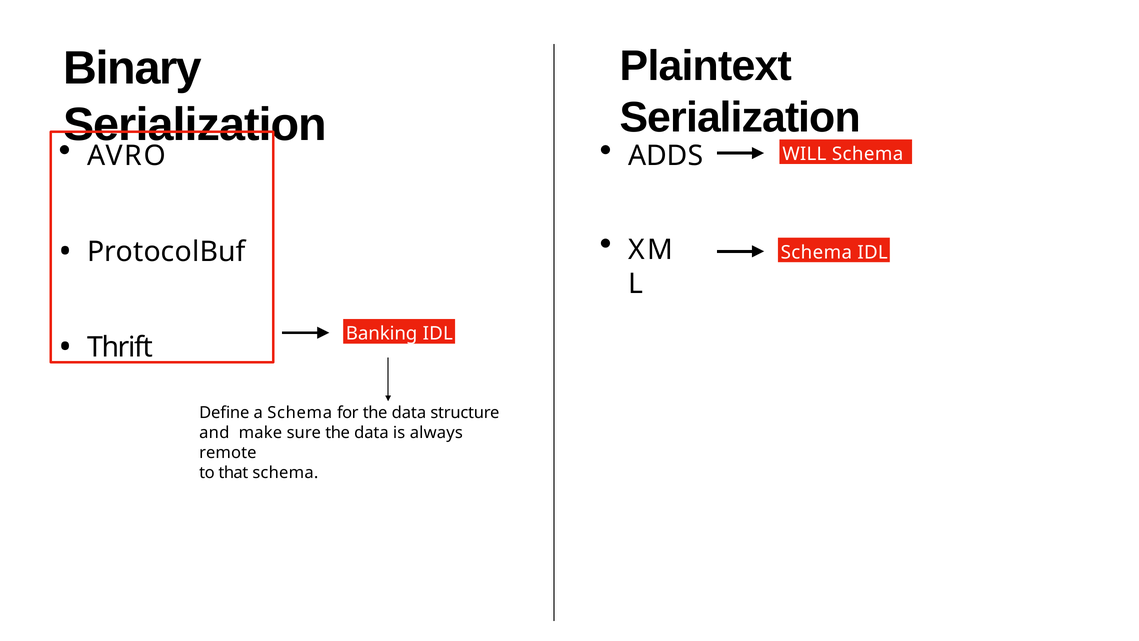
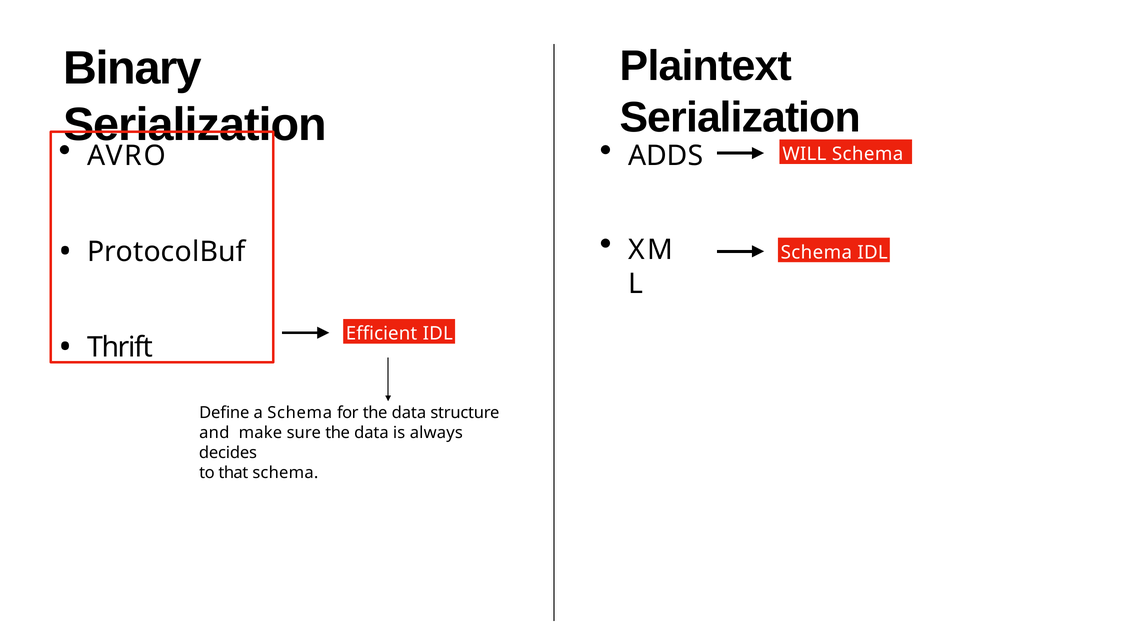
Banking: Banking -> Eﬃcient (382, 334)
remote: remote -> decides (228, 452)
